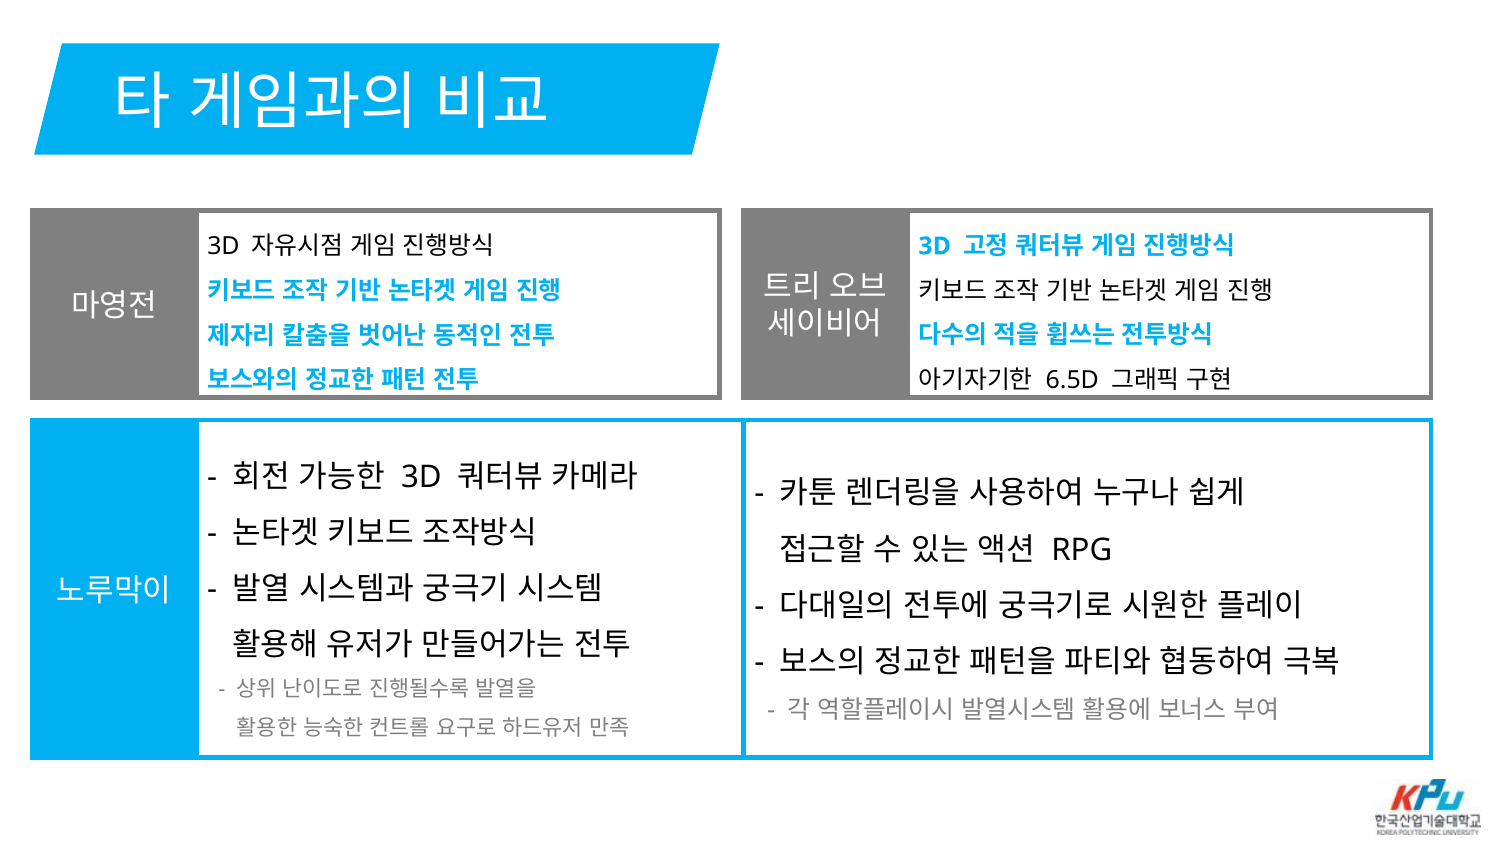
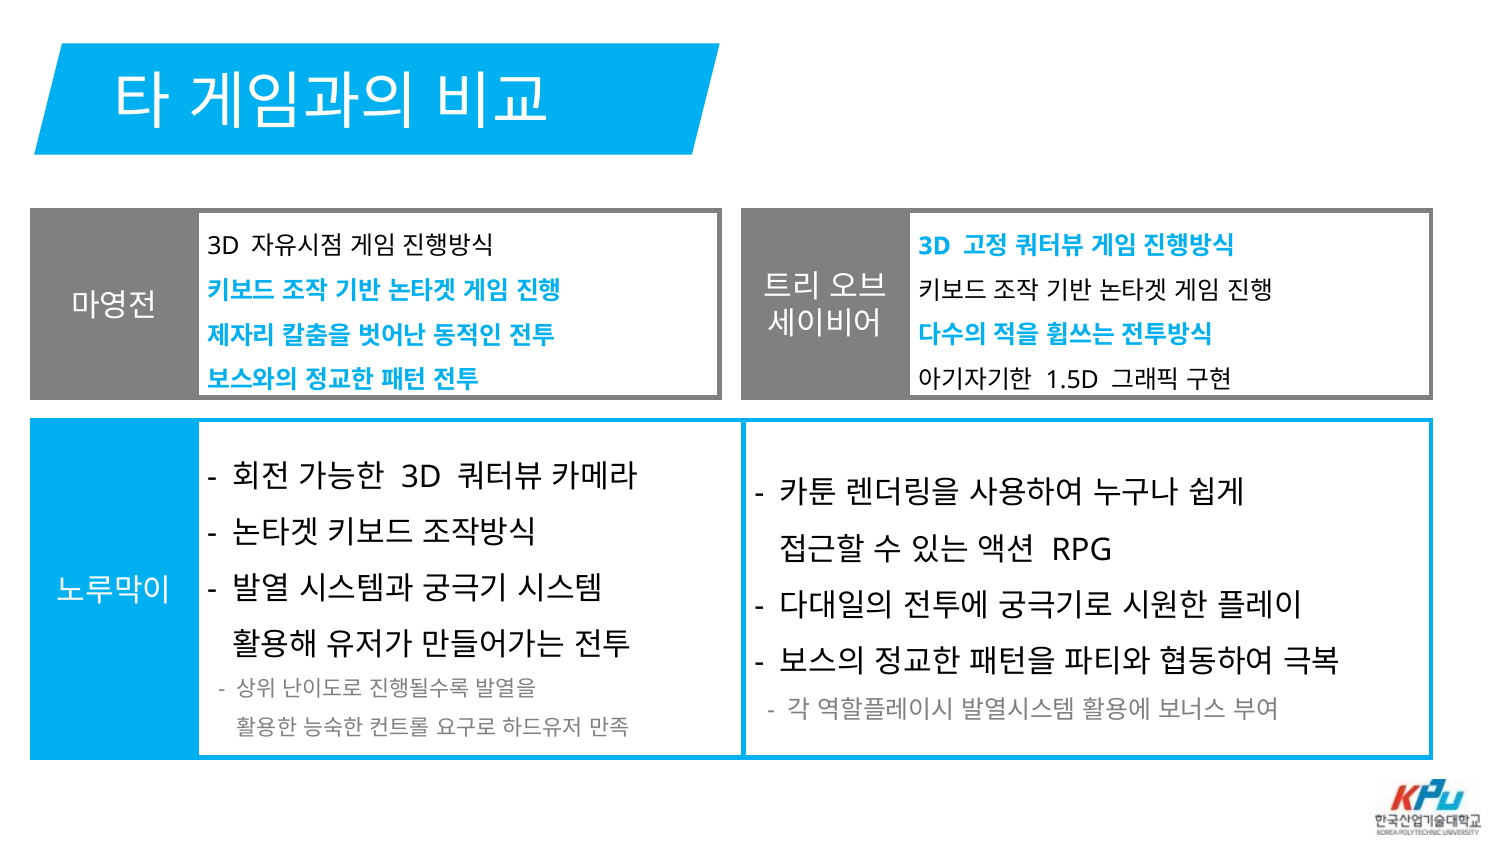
6.5D: 6.5D -> 1.5D (1072, 381)
